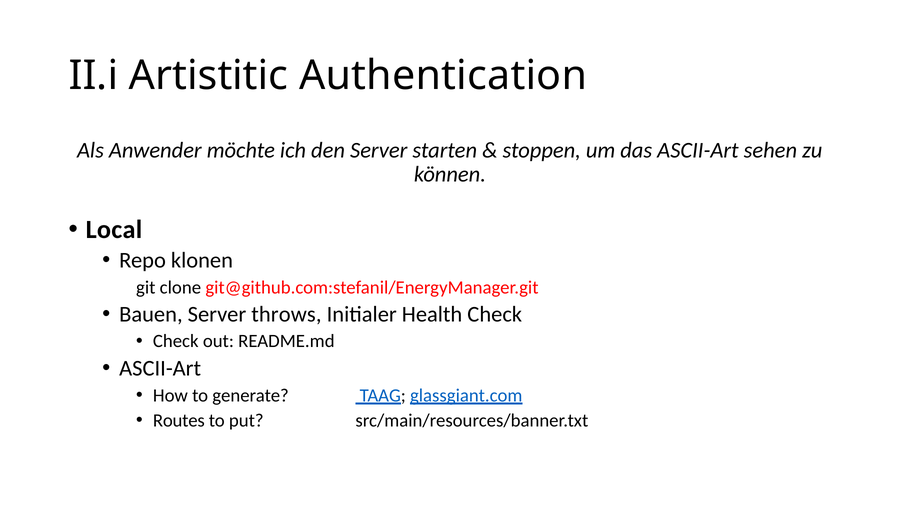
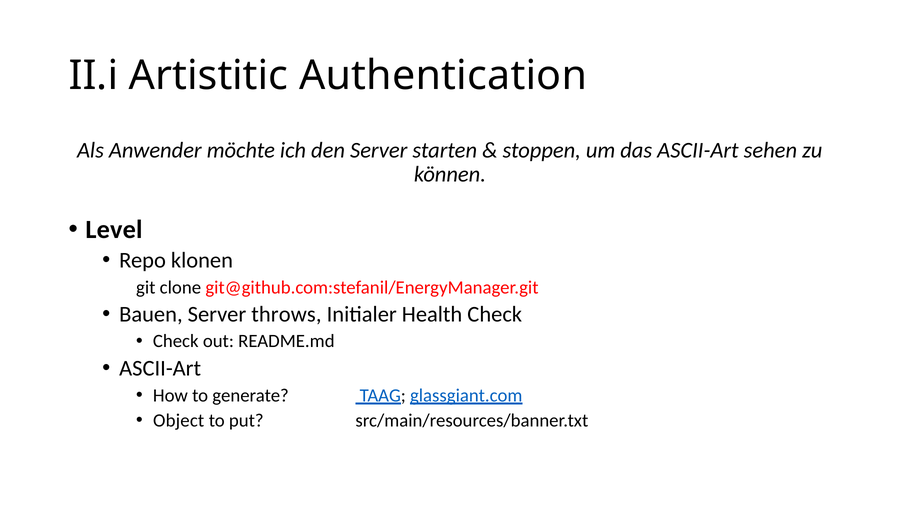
Local: Local -> Level (114, 230)
Routes: Routes -> Object (179, 421)
